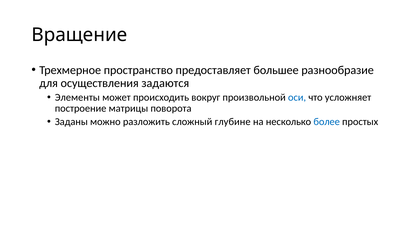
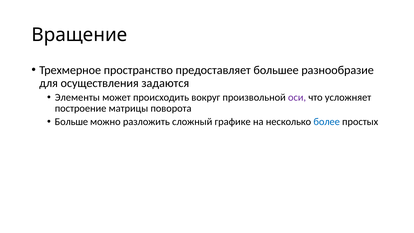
оси colour: blue -> purple (297, 97)
Заданы: Заданы -> Больше (71, 122)
глубине: глубине -> графике (233, 122)
